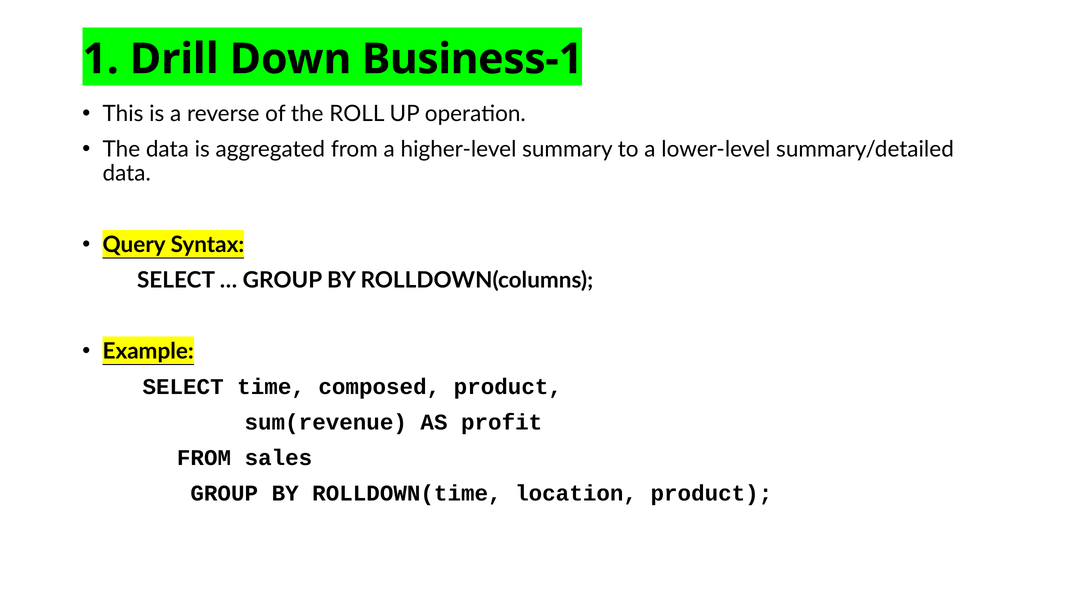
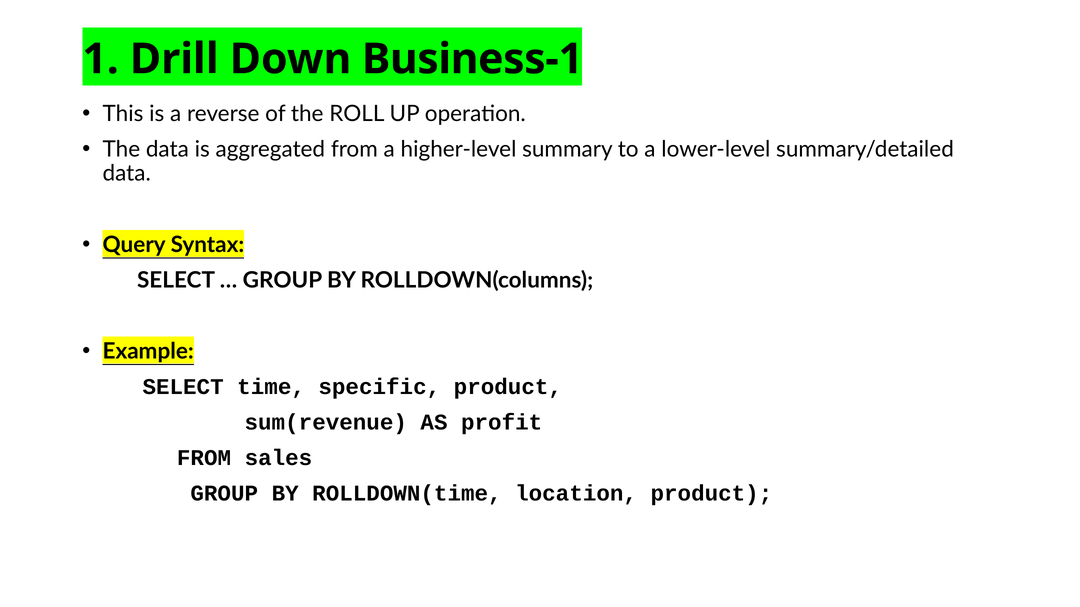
composed: composed -> specific (379, 387)
